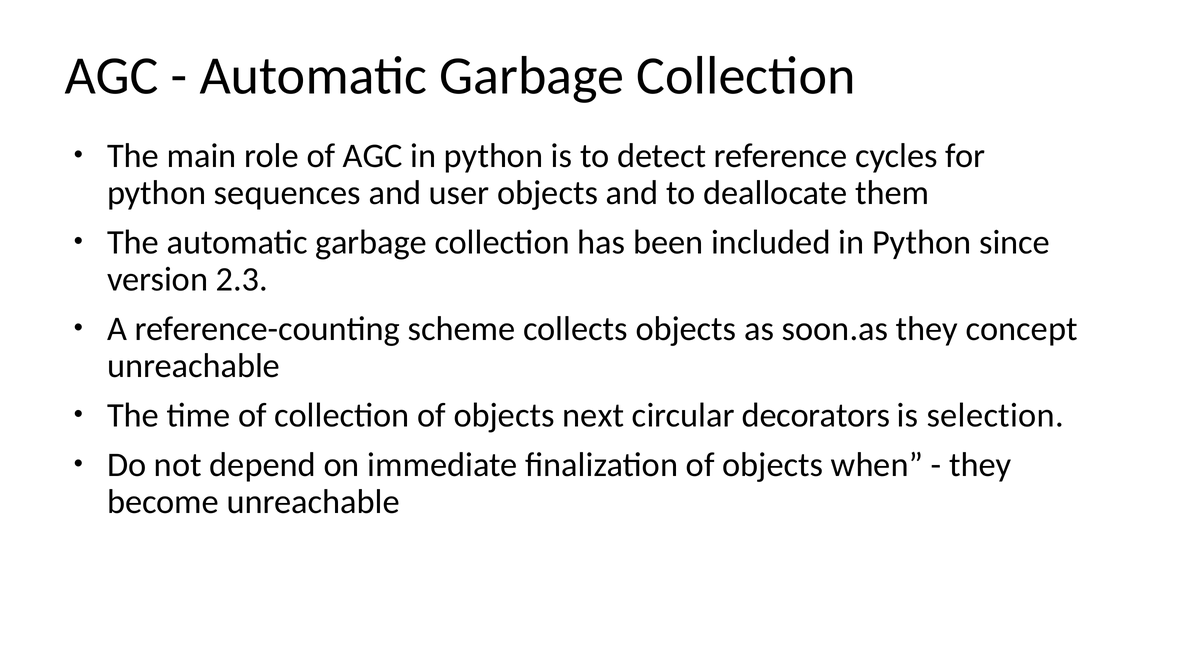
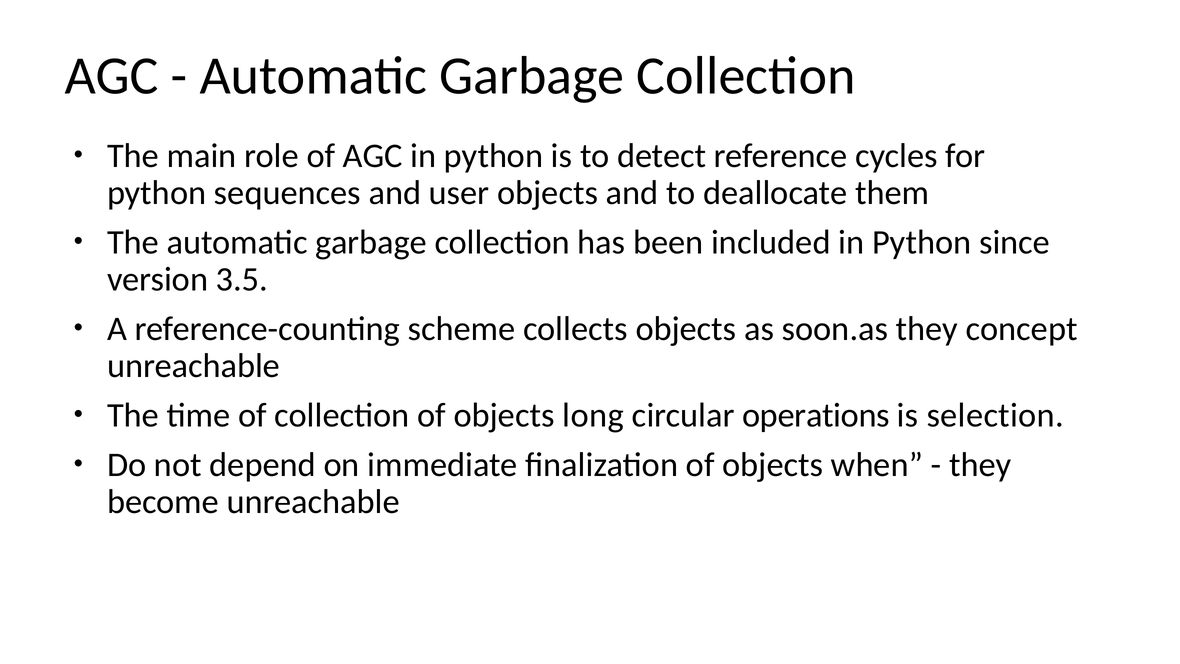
2.3: 2.3 -> 3.5 (242, 279)
next: next -> long (593, 415)
decorators: decorators -> operations (816, 415)
